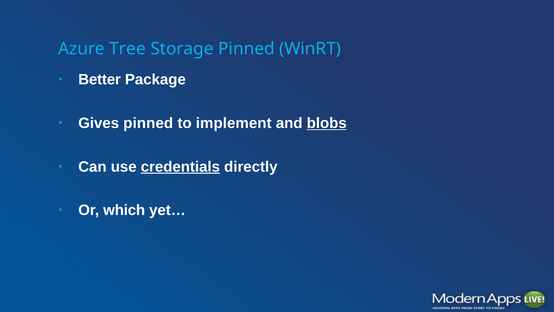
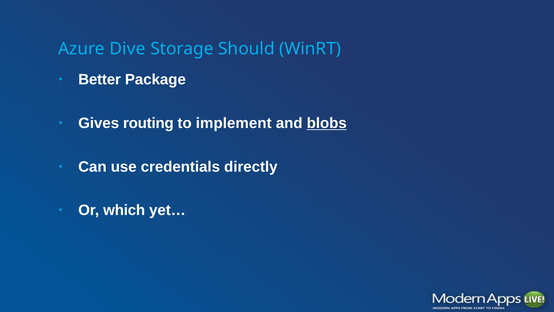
Tree: Tree -> Dive (127, 49)
Storage Pinned: Pinned -> Should (246, 49)
Gives pinned: pinned -> routing (148, 123)
credentials underline: present -> none (180, 167)
